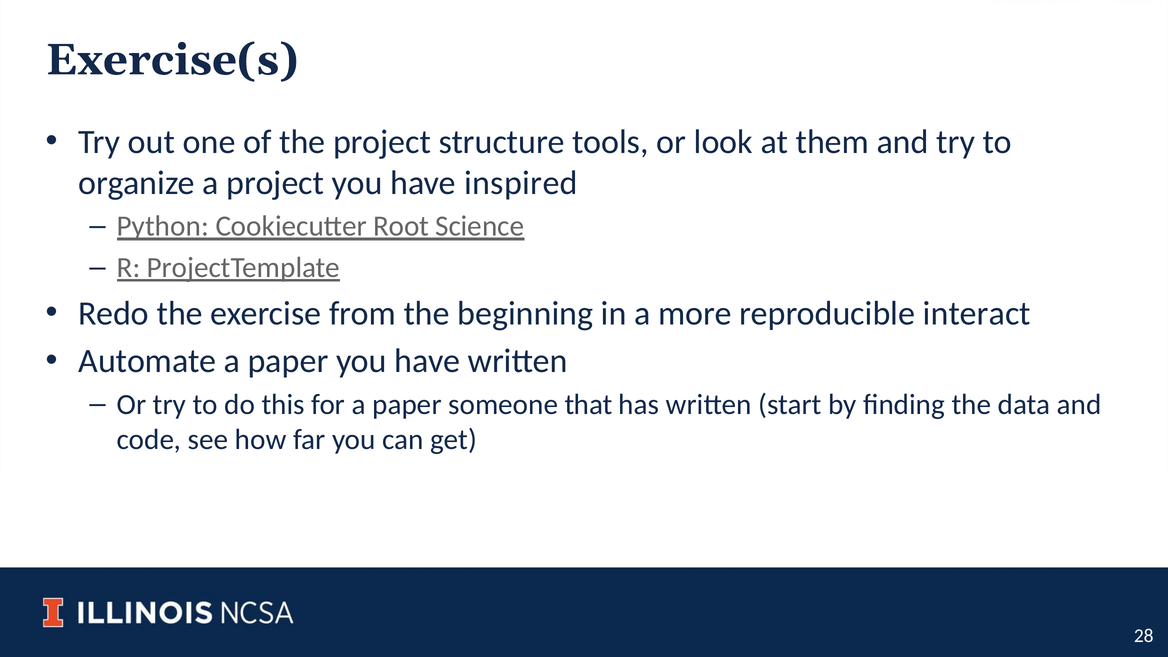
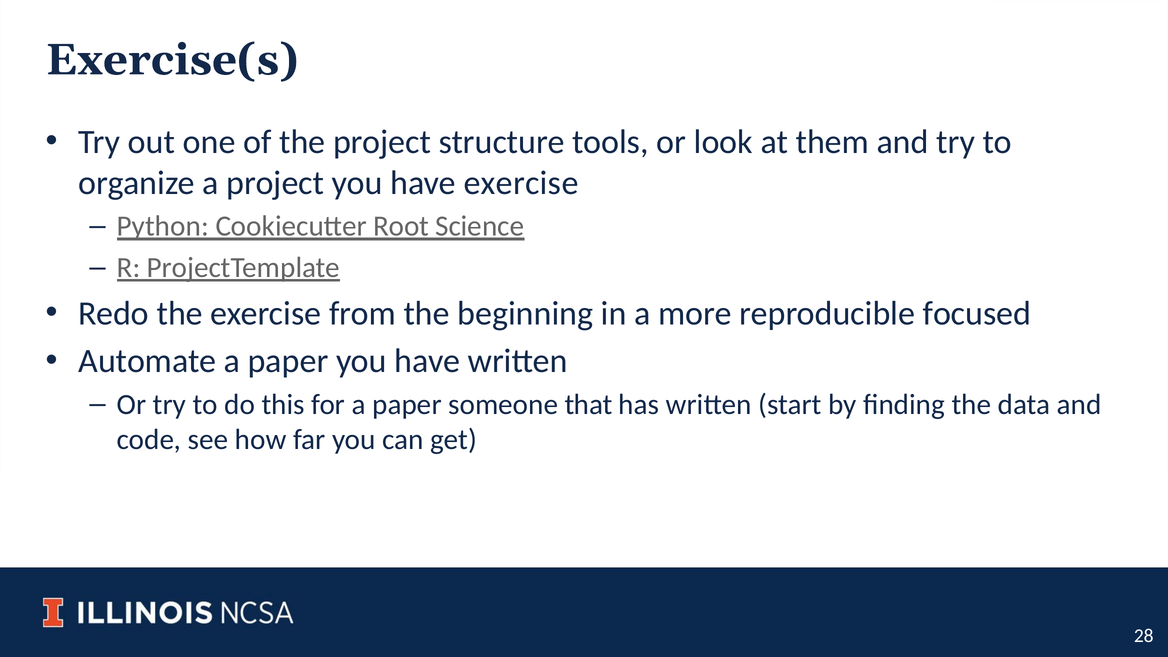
have inspired: inspired -> exercise (521, 183)
interact: interact -> focused (977, 313)
